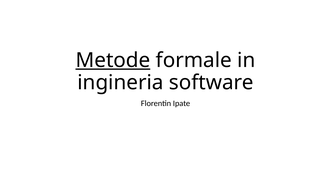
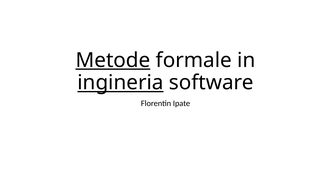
ingineria underline: none -> present (120, 83)
